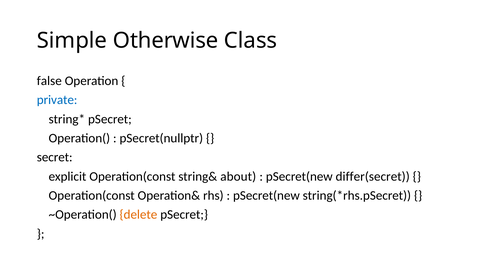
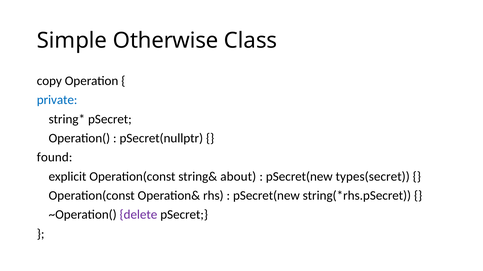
false: false -> copy (49, 81)
secret: secret -> found (55, 158)
differ(secret: differ(secret -> types(secret (373, 177)
delete colour: orange -> purple (138, 215)
